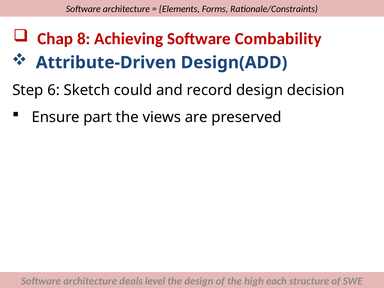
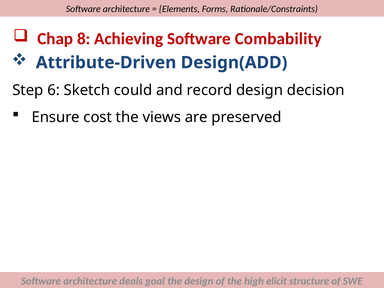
part: part -> cost (98, 117)
level: level -> goal (155, 281)
each: each -> elicit (277, 281)
